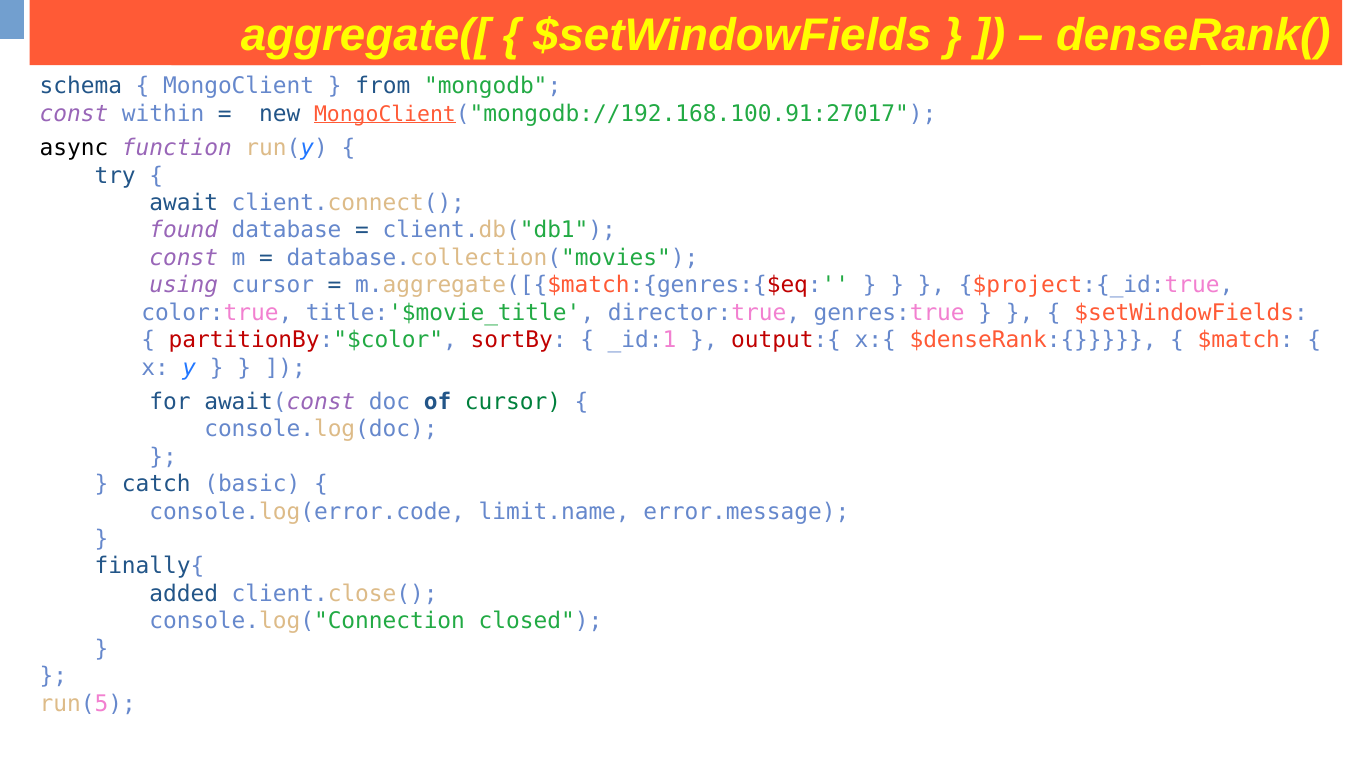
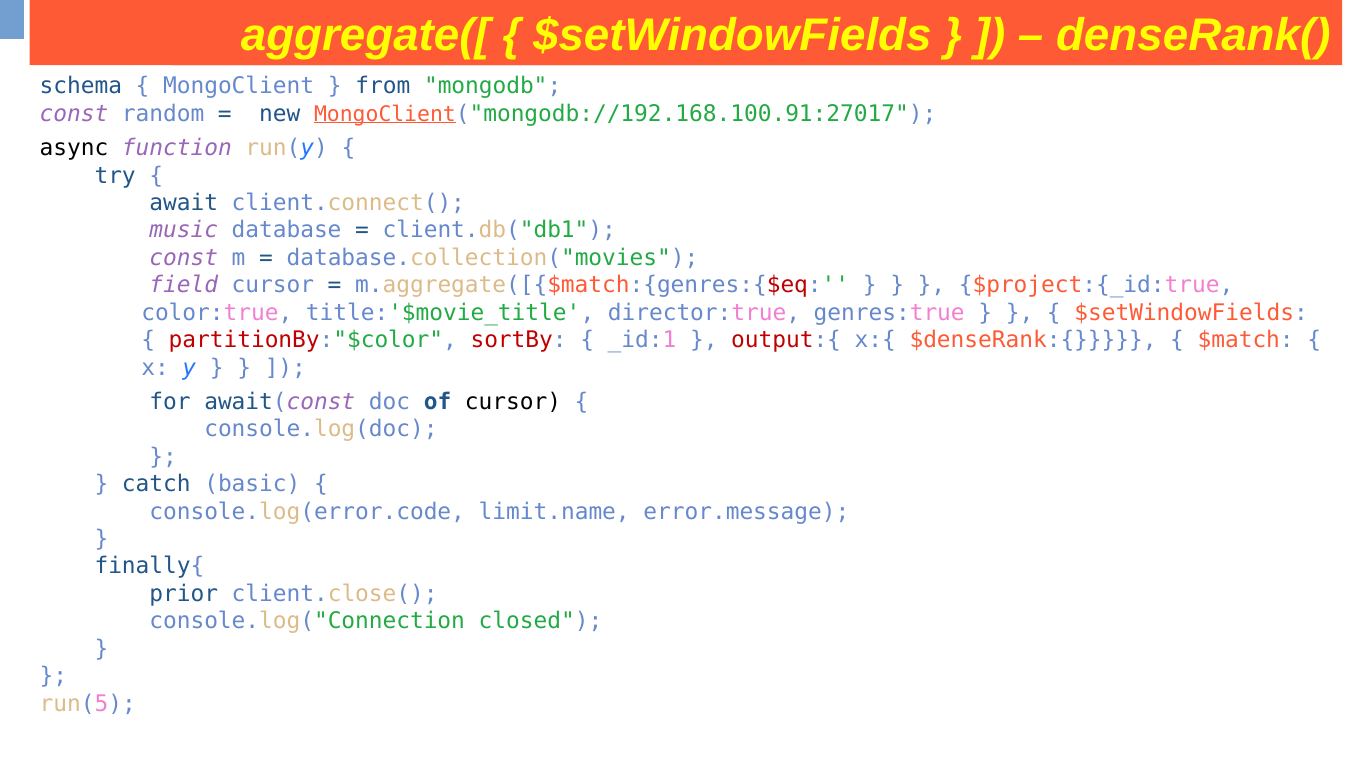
within: within -> random (163, 114)
found: found -> music (184, 230)
using: using -> field (184, 285)
cursor colour: green -> black (513, 402)
added: added -> prior (184, 594)
